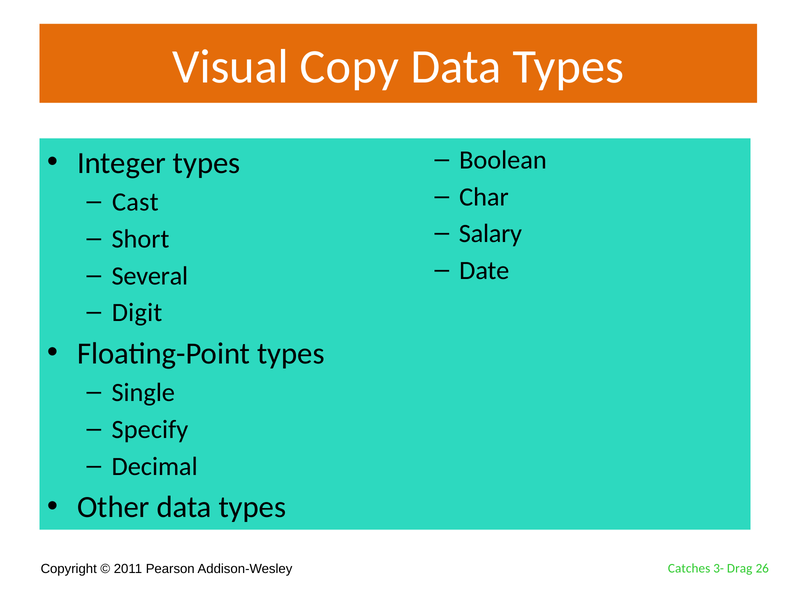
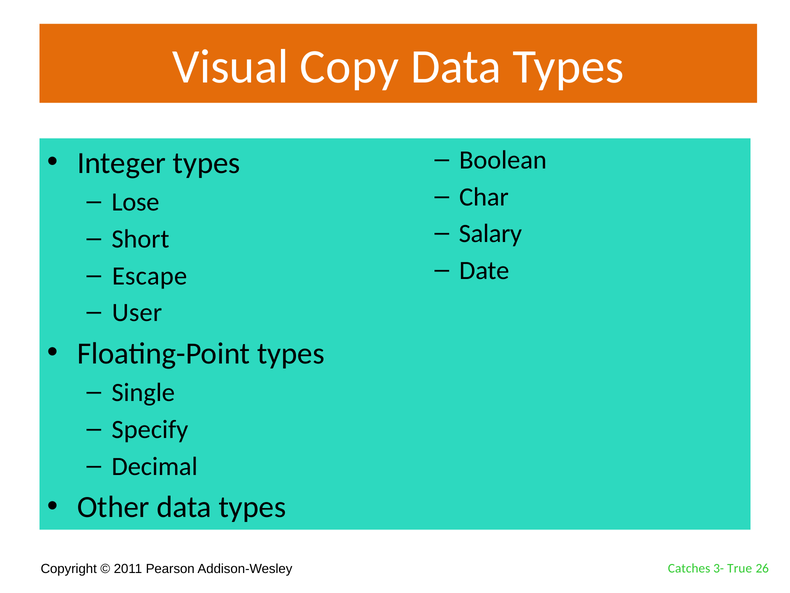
Cast: Cast -> Lose (136, 202)
Several: Several -> Escape (150, 276)
Digit: Digit -> User (137, 312)
Drag: Drag -> True (740, 568)
